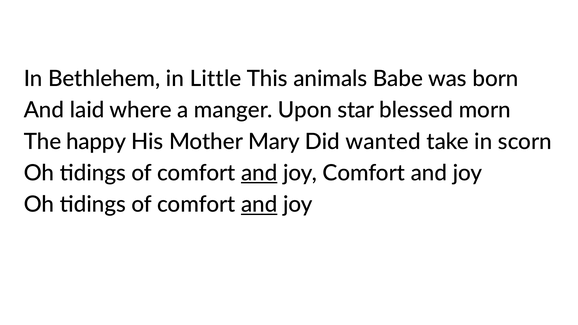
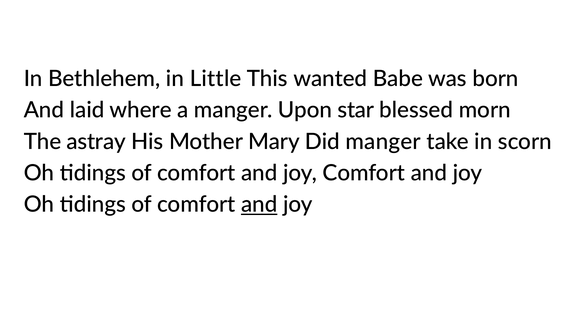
animals: animals -> wanted (330, 79)
happy: happy -> astray (96, 142)
Did wanted: wanted -> manger (383, 142)
and underline: present -> none (259, 173)
